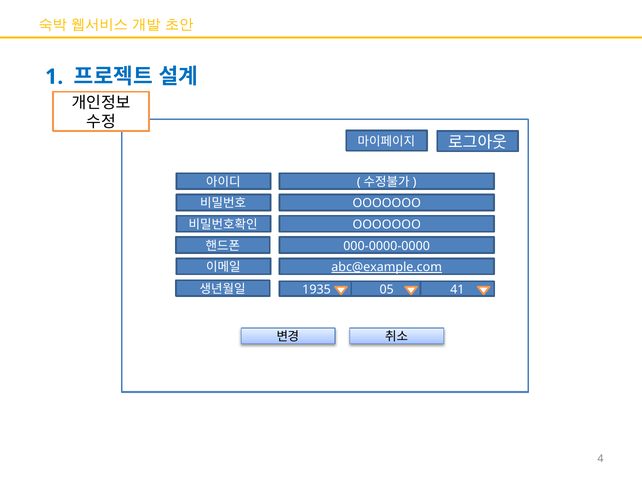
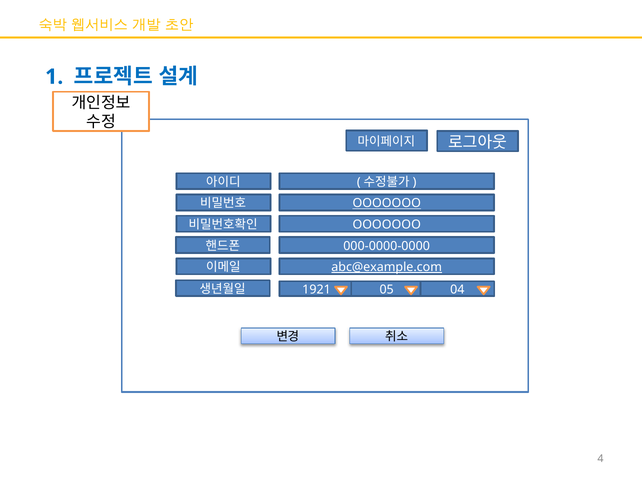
OOOOOOO underline: none -> present (387, 204)
1935: 1935 -> 1921 (317, 290)
41: 41 -> 04 (457, 290)
